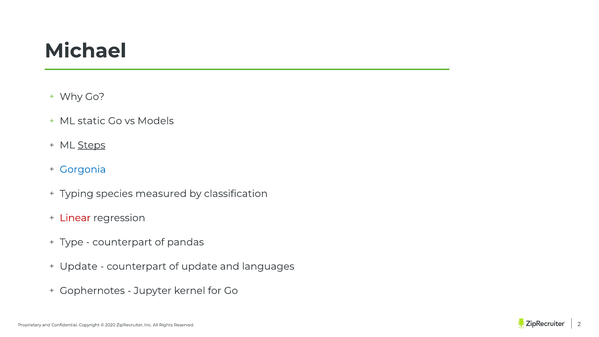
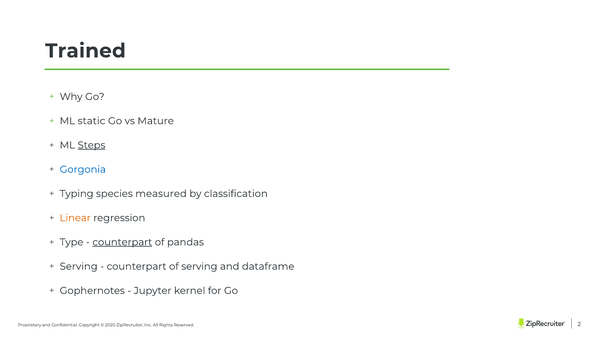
Michael: Michael -> Trained (85, 51)
Models: Models -> Mature (156, 121)
Linear colour: red -> orange (75, 218)
counterpart underline: none -> present (122, 242)
Update: Update -> Serving (79, 266)
of update: update -> serving (199, 266)
languages: languages -> dataframe (268, 266)
